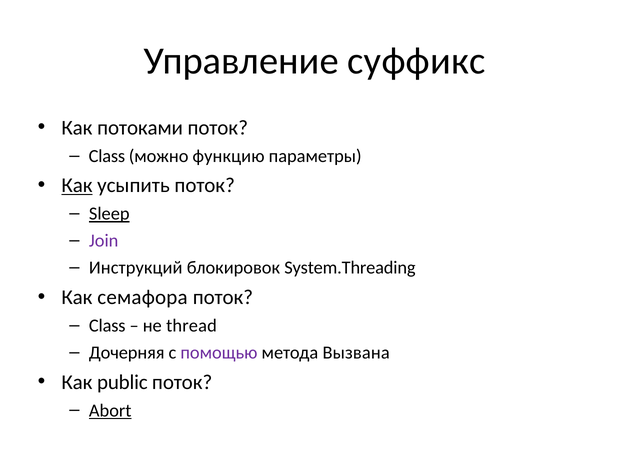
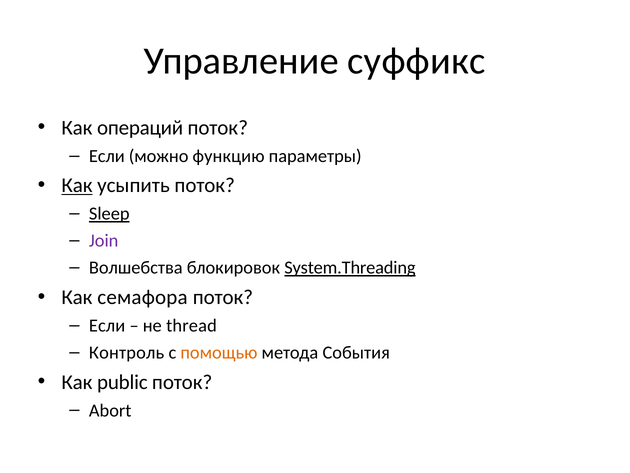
потоками: потоками -> операций (140, 127)
Class: Class -> Если (107, 156)
Инструкций: Инструкций -> Волшебства (136, 268)
System.Threading underline: none -> present (350, 268)
Class: Class -> Если (107, 325)
Дочерняя: Дочерняя -> Контроль (127, 352)
помощью colour: purple -> orange (219, 352)
Вызвана: Вызвана -> События (356, 352)
Abort underline: present -> none (110, 410)
